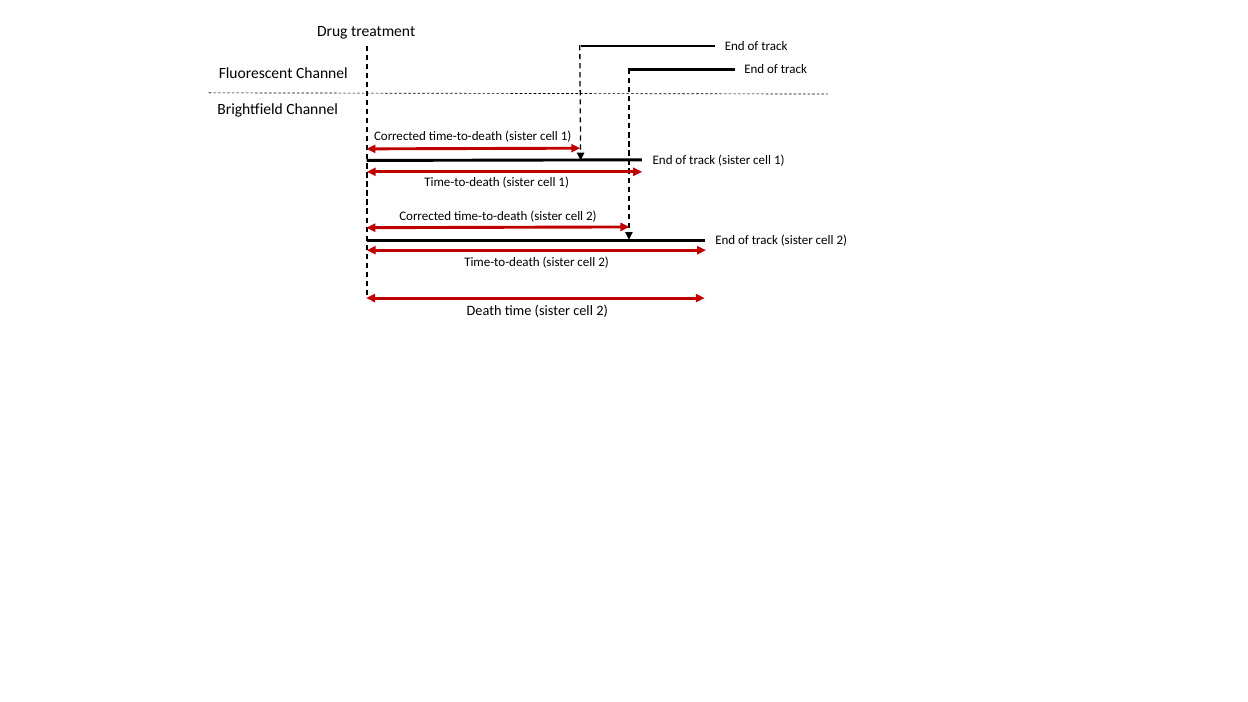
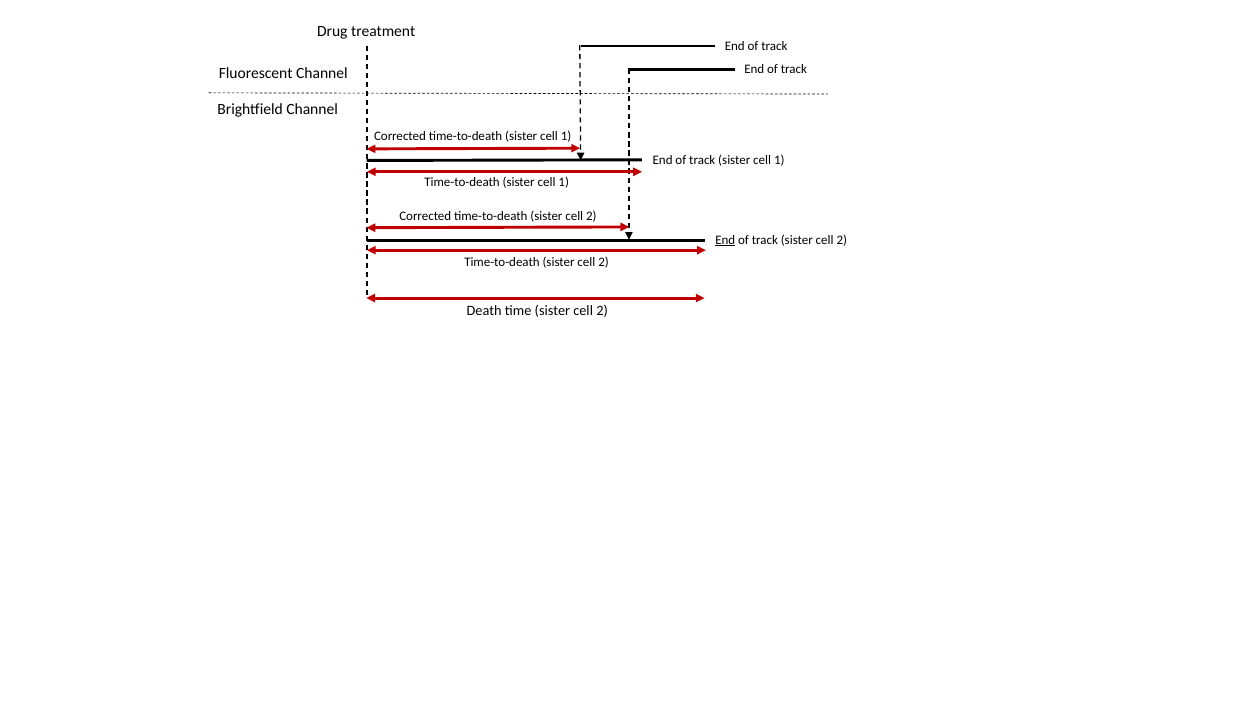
End underline: none -> present (725, 240)
